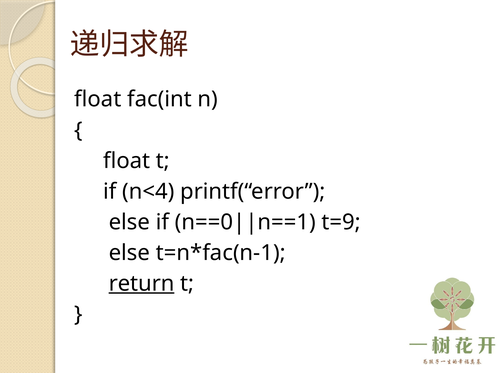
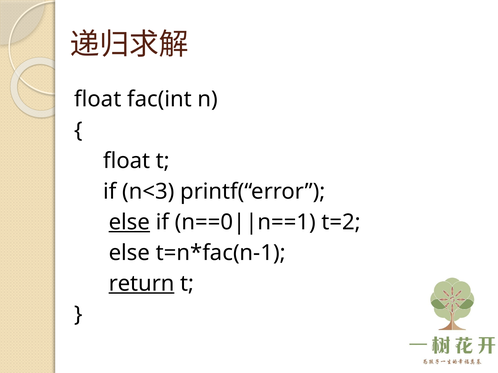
n<4: n<4 -> n<3 (148, 192)
else underline: none -> present (129, 222)
t=9: t=9 -> t=2 (341, 222)
